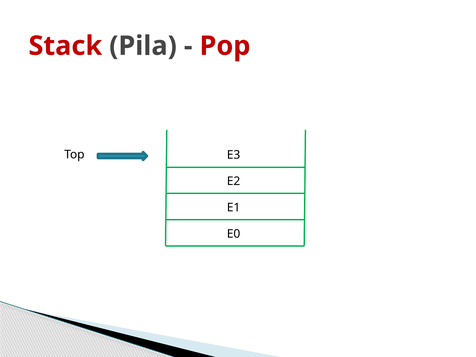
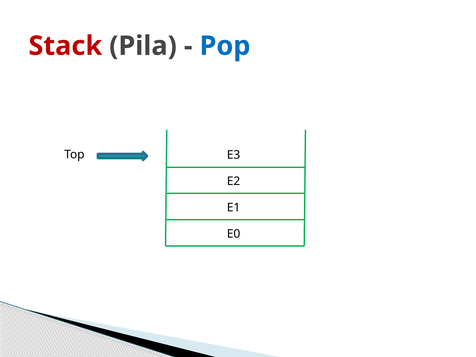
Pop colour: red -> blue (225, 46)
